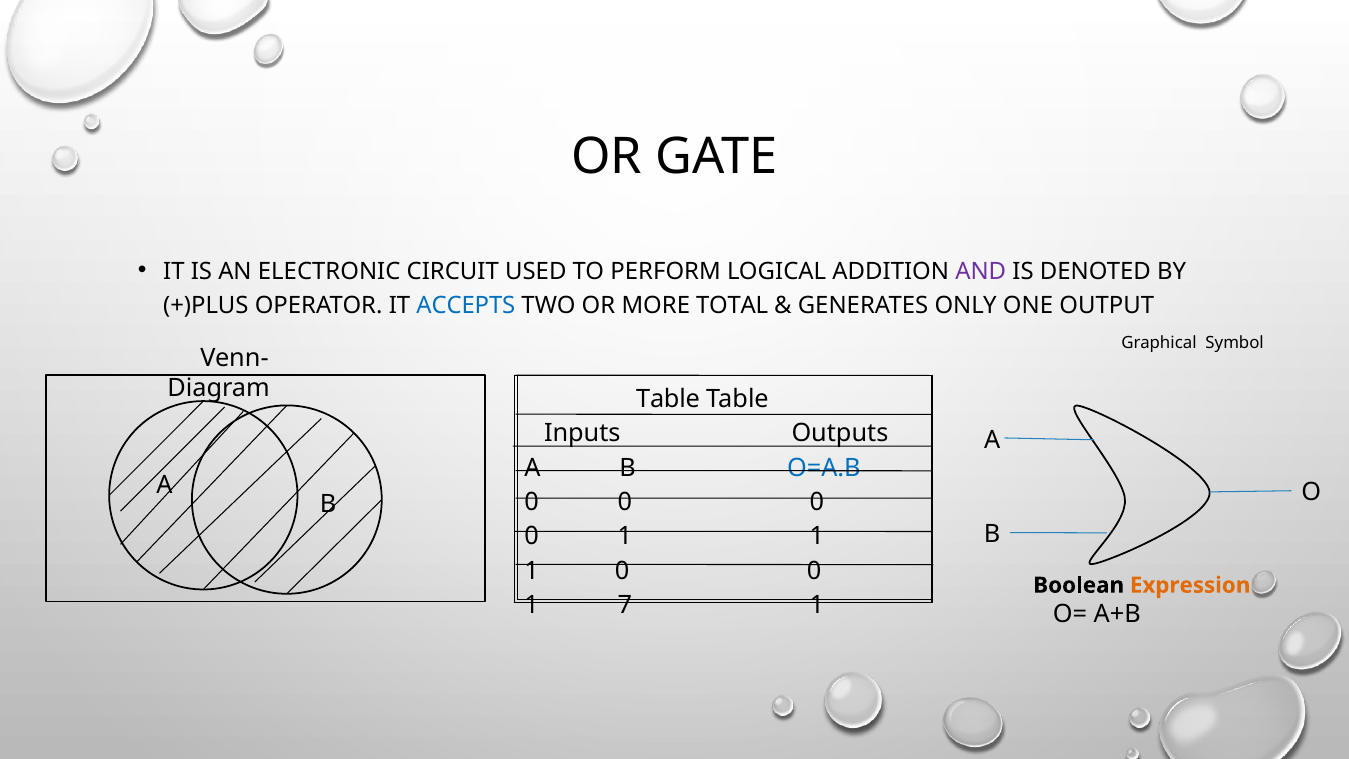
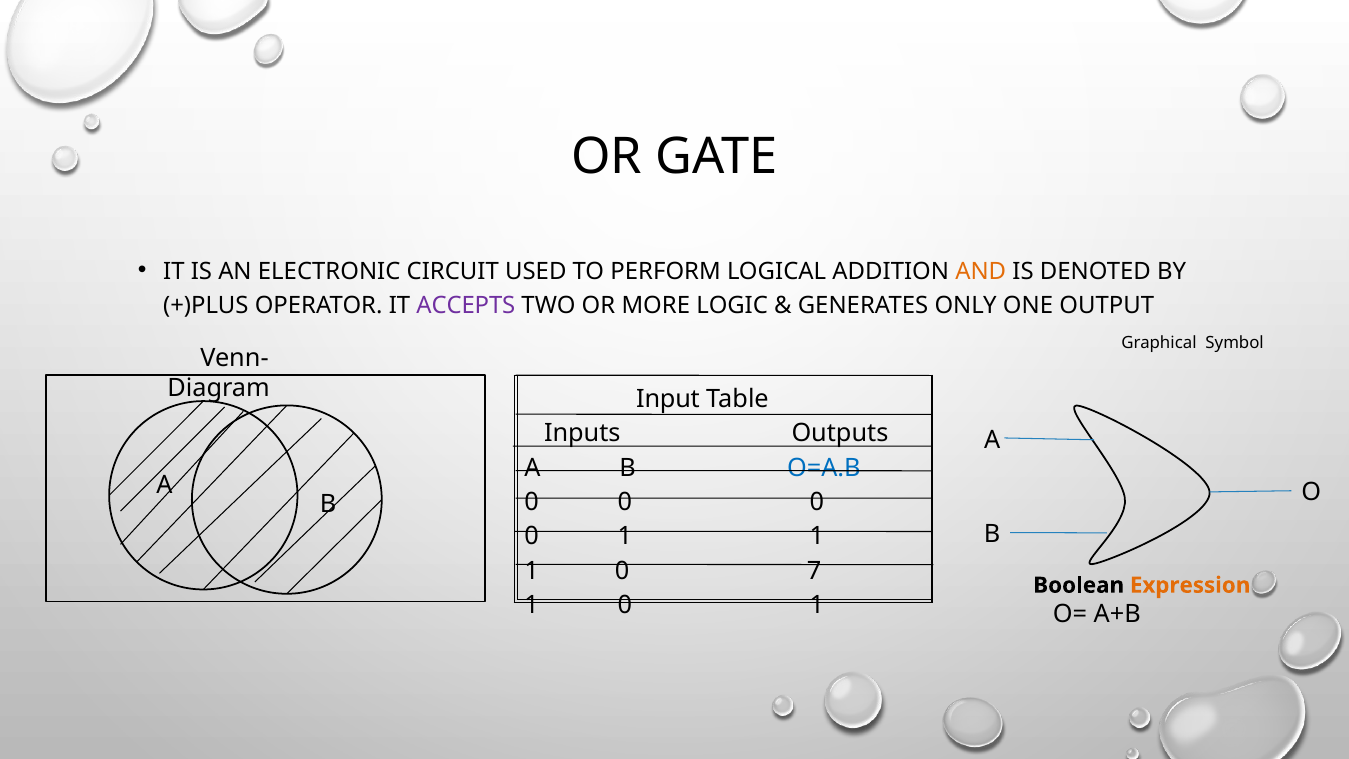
AND colour: purple -> orange (981, 271)
ACCEPTS colour: blue -> purple (466, 305)
TOTAL: TOTAL -> LOGIC (732, 305)
Table: Table -> Input (668, 399)
1 0 0: 0 -> 7 (814, 571)
7: 7 -> 0 (625, 605)
